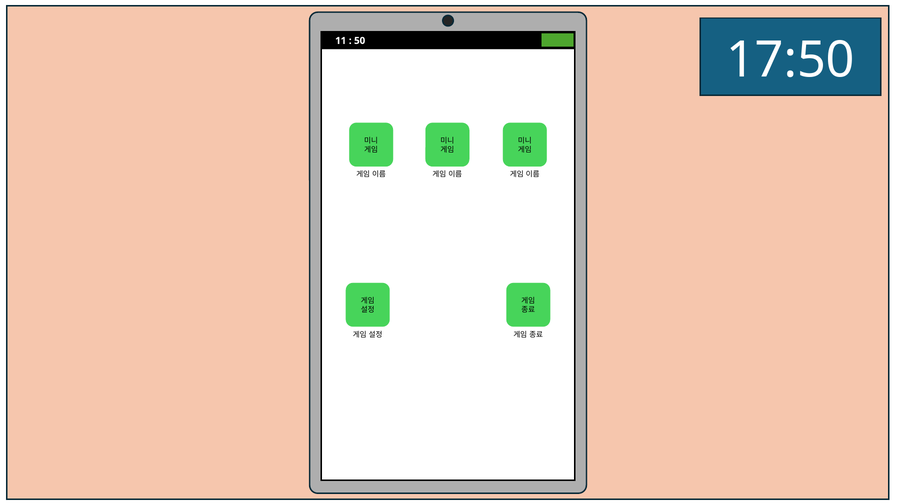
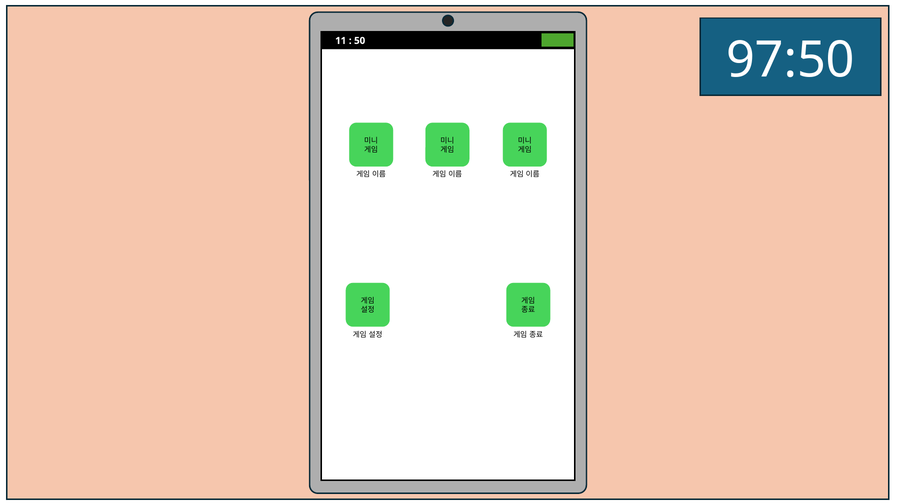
17:50: 17:50 -> 97:50 (790, 60)
